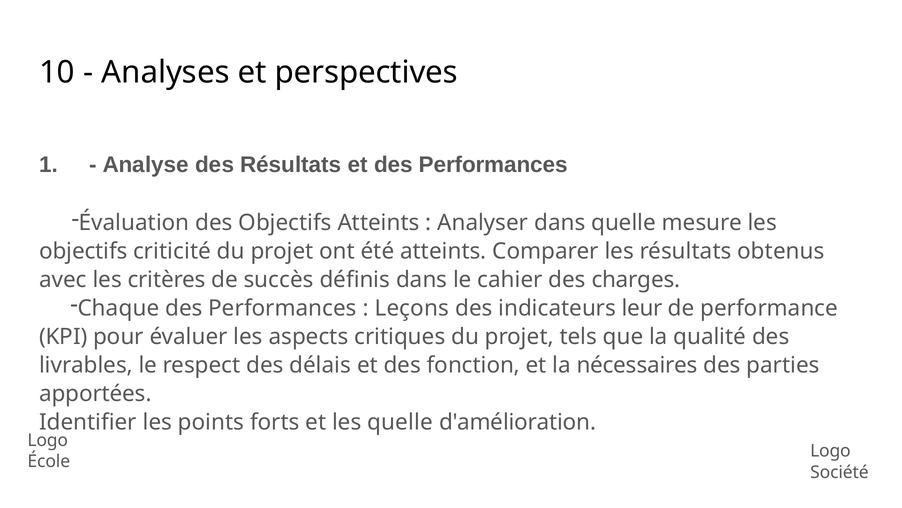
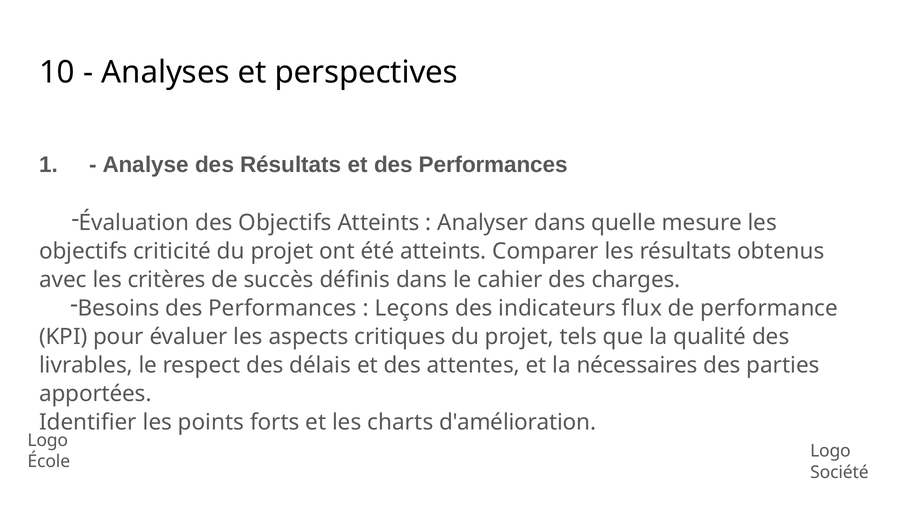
Chaque: Chaque -> Besoins (119, 308)
leur: leur -> flux (642, 308)
fonction: fonction -> attentes (473, 365)
les quelle: quelle -> charts (400, 422)
